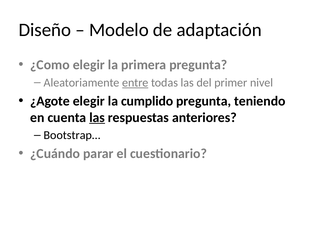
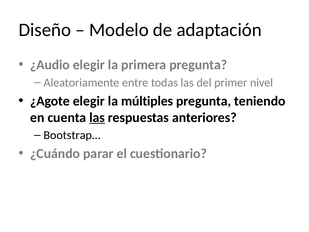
¿Como: ¿Como -> ¿Audio (50, 65)
entre underline: present -> none (135, 83)
cumplido: cumplido -> múltiples (147, 101)
